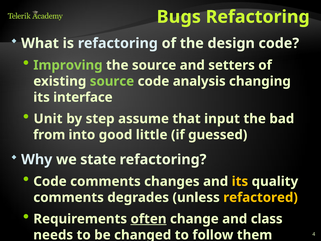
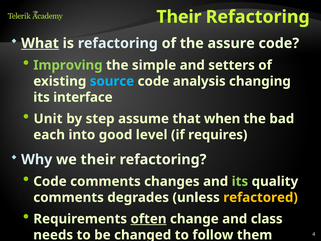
Bugs: Bugs -> Their (179, 17)
What underline: none -> present (40, 43)
design: design -> assure (231, 43)
the source: source -> simple (154, 65)
source colour: light green -> light blue (112, 81)
input: input -> when (222, 119)
from: from -> each (49, 135)
little: little -> level (152, 135)
guessed: guessed -> requires (218, 135)
we state: state -> their (98, 159)
its colour: yellow -> light green (240, 181)
